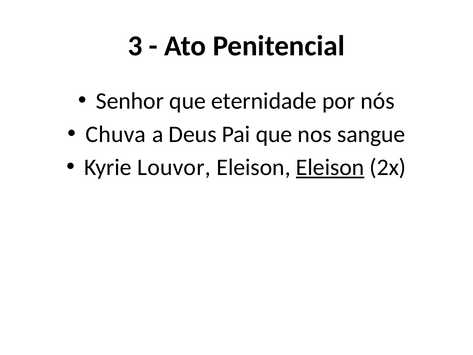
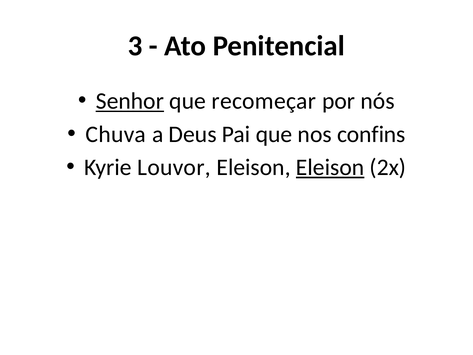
Senhor underline: none -> present (130, 101)
eternidade: eternidade -> recomeçar (264, 101)
sangue: sangue -> confins (371, 134)
